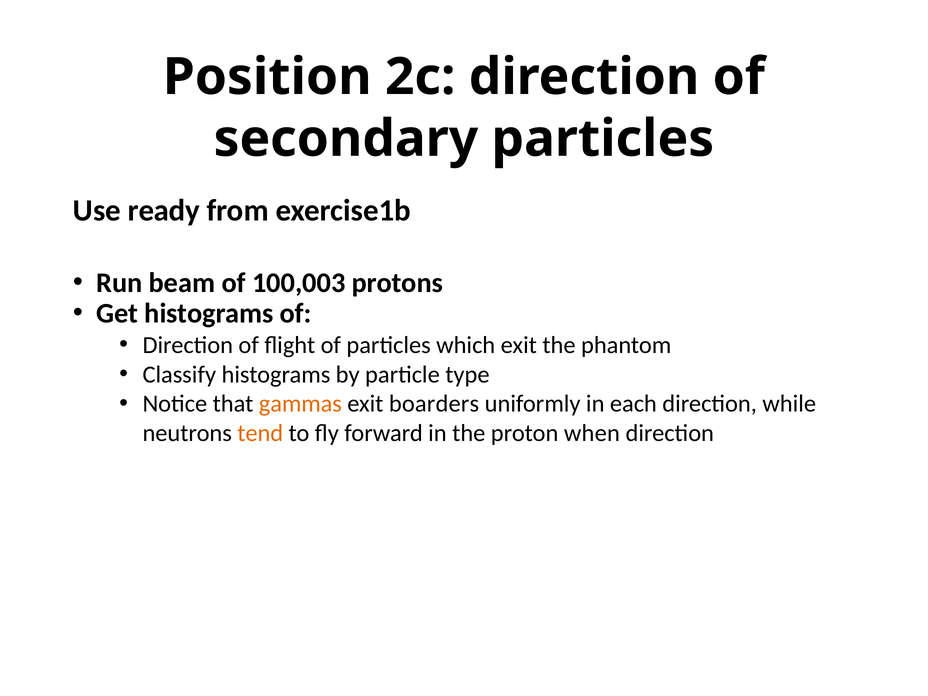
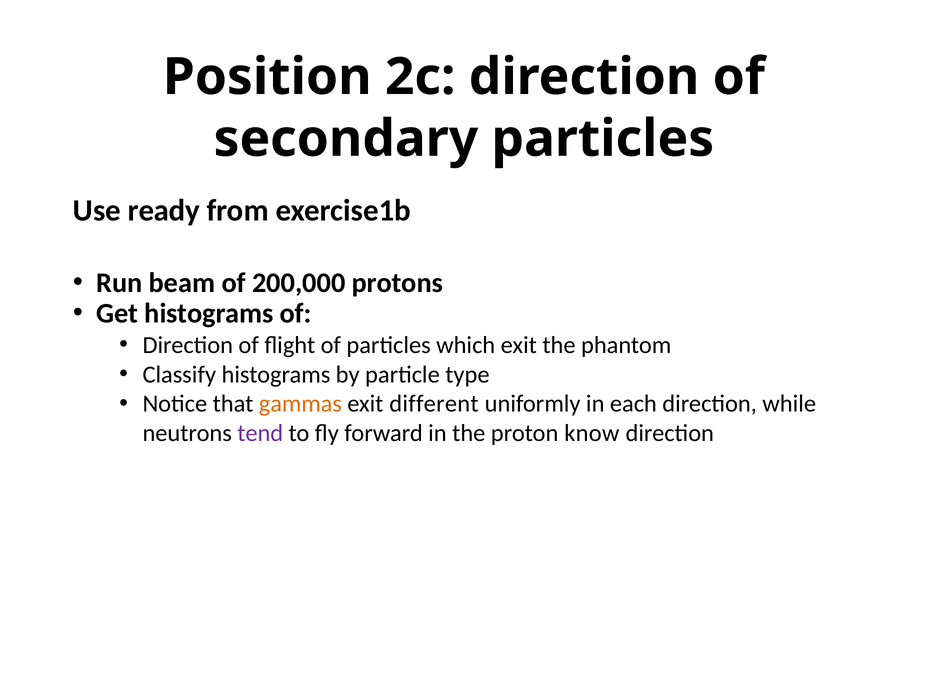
100,003: 100,003 -> 200,000 (299, 283)
boarders: boarders -> different (434, 404)
tend colour: orange -> purple (260, 433)
when: when -> know (592, 433)
